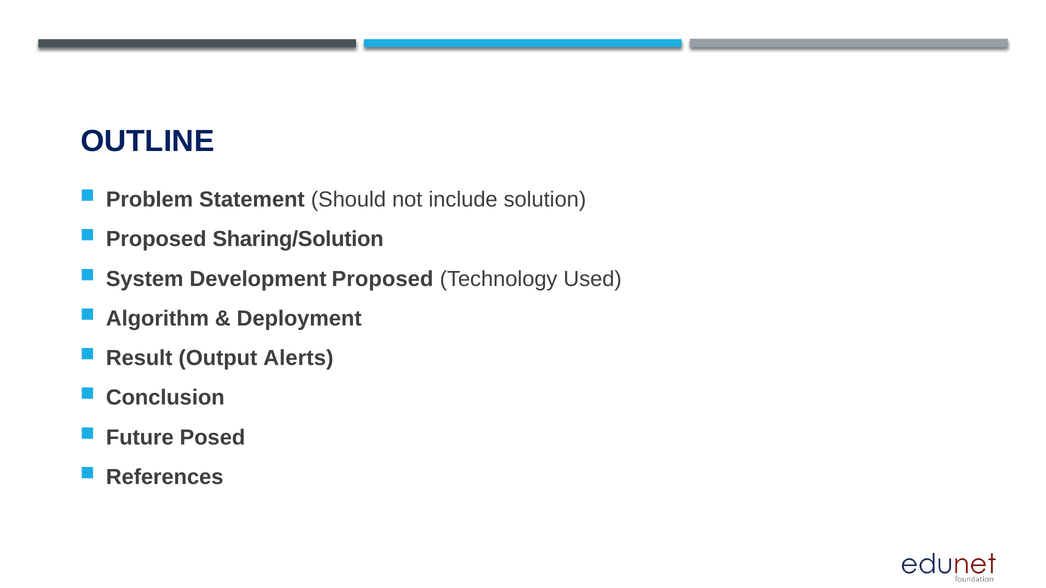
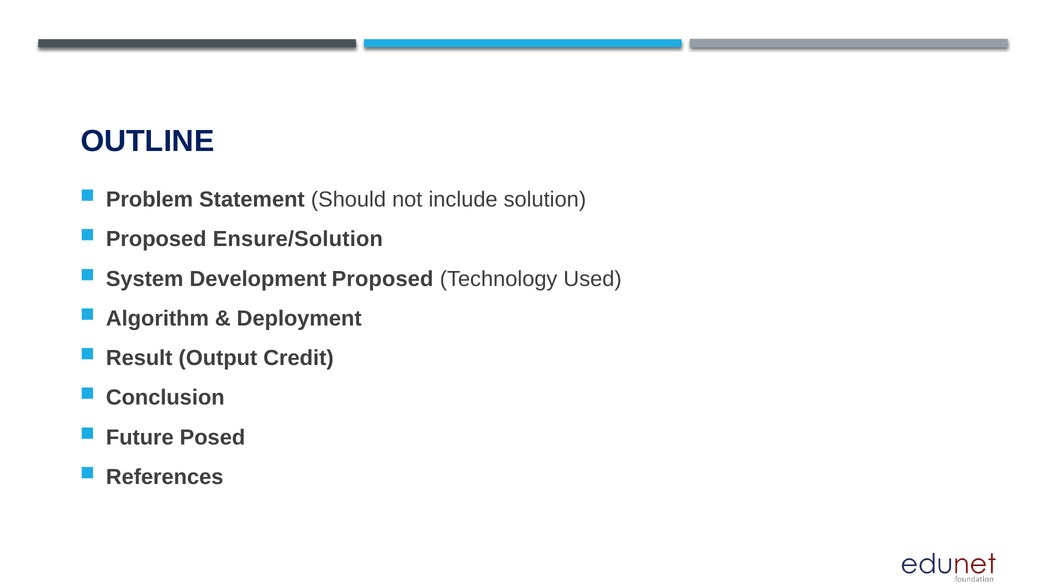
Sharing/Solution: Sharing/Solution -> Ensure/Solution (298, 239)
Alerts: Alerts -> Credit (299, 358)
